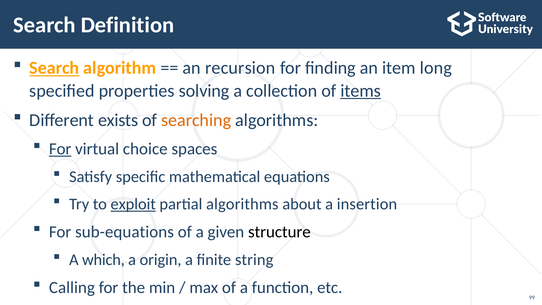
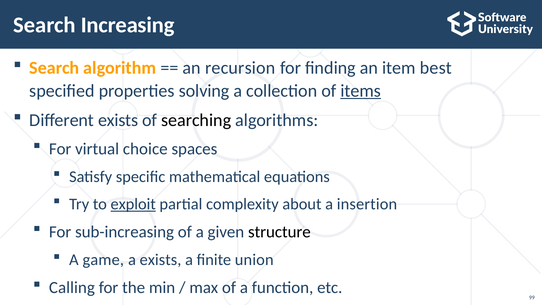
Definition: Definition -> Increasing (128, 25)
Search underline: present -> none (54, 68)
long: long -> best (436, 68)
searching colour: orange -> black (196, 120)
For underline: present -> none (60, 149)
partial algorithms: algorithms -> complexity (242, 204)
sub-equations: sub-equations -> sub-increasing (125, 232)
which: which -> game (103, 260)
a origin: origin -> exists (160, 260)
string: string -> union (254, 260)
